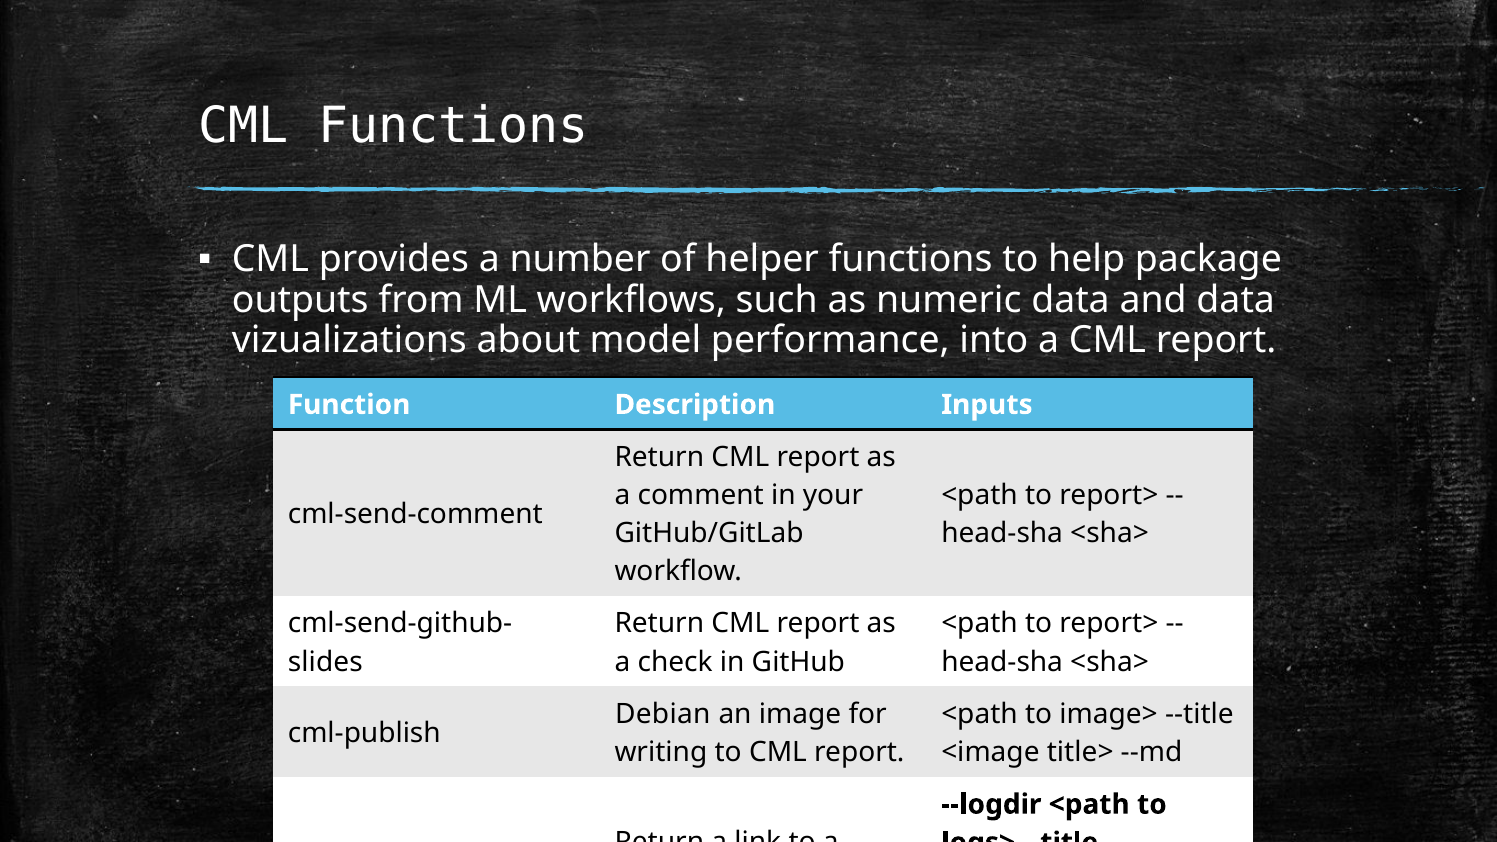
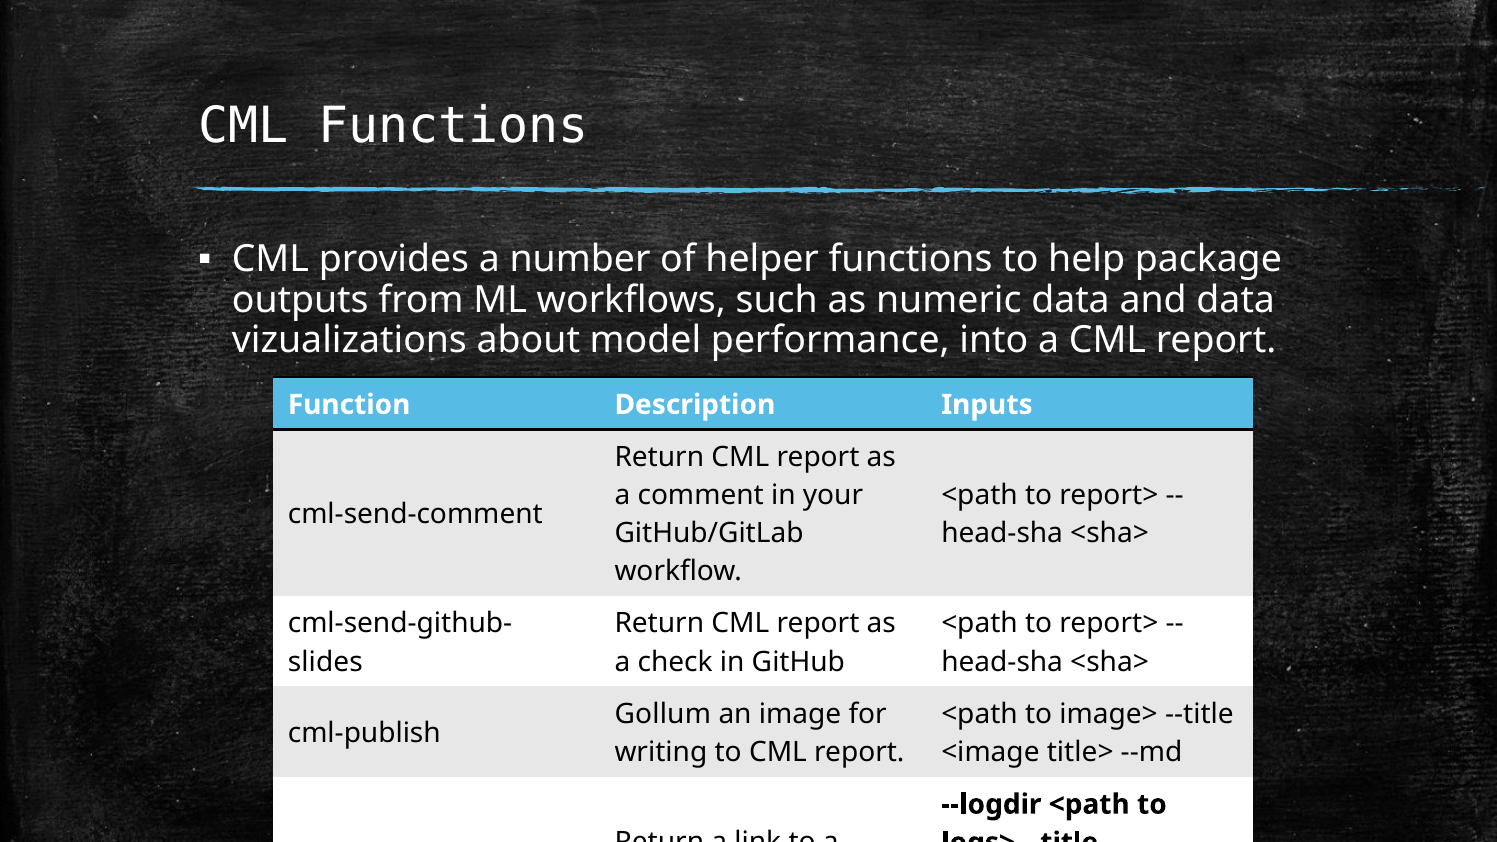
Debian: Debian -> Gollum (663, 714)
